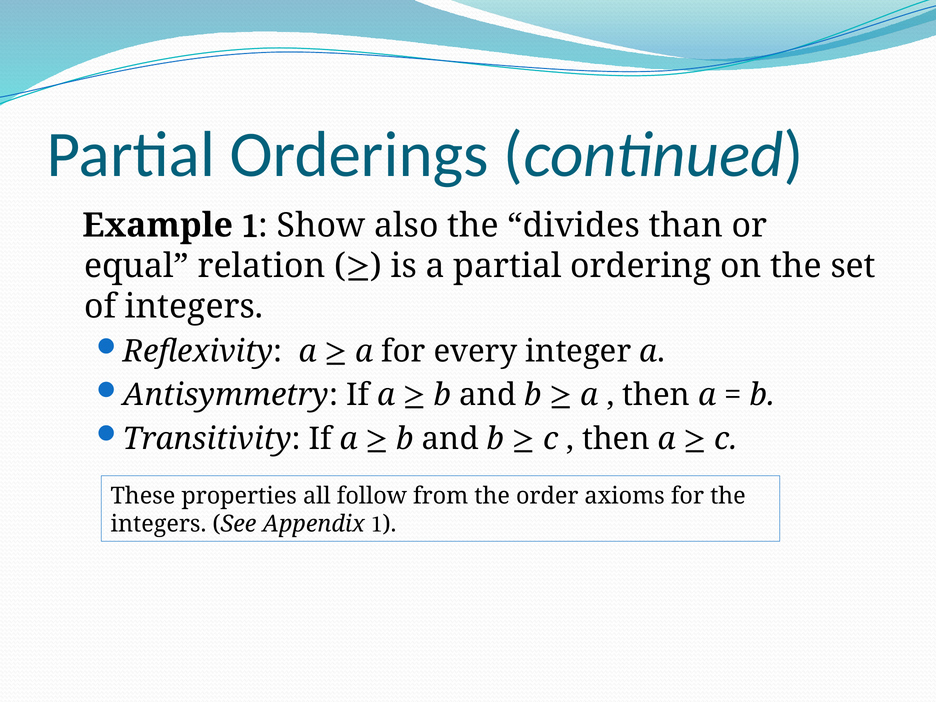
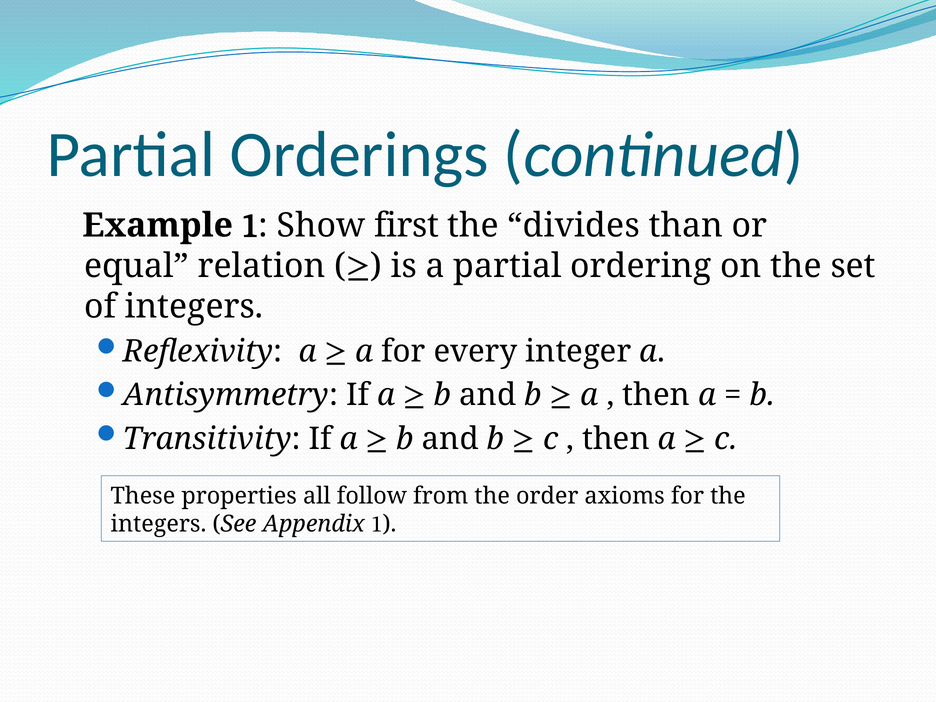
also: also -> first (407, 225)
